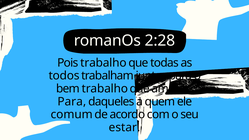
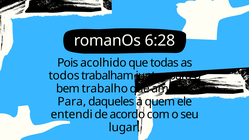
2:28: 2:28 -> 6:28 (160, 41)
Pois trabalho: trabalho -> acolhido (103, 63)
comum: comum -> entendi (72, 115)
estar: estar -> lugar (125, 127)
